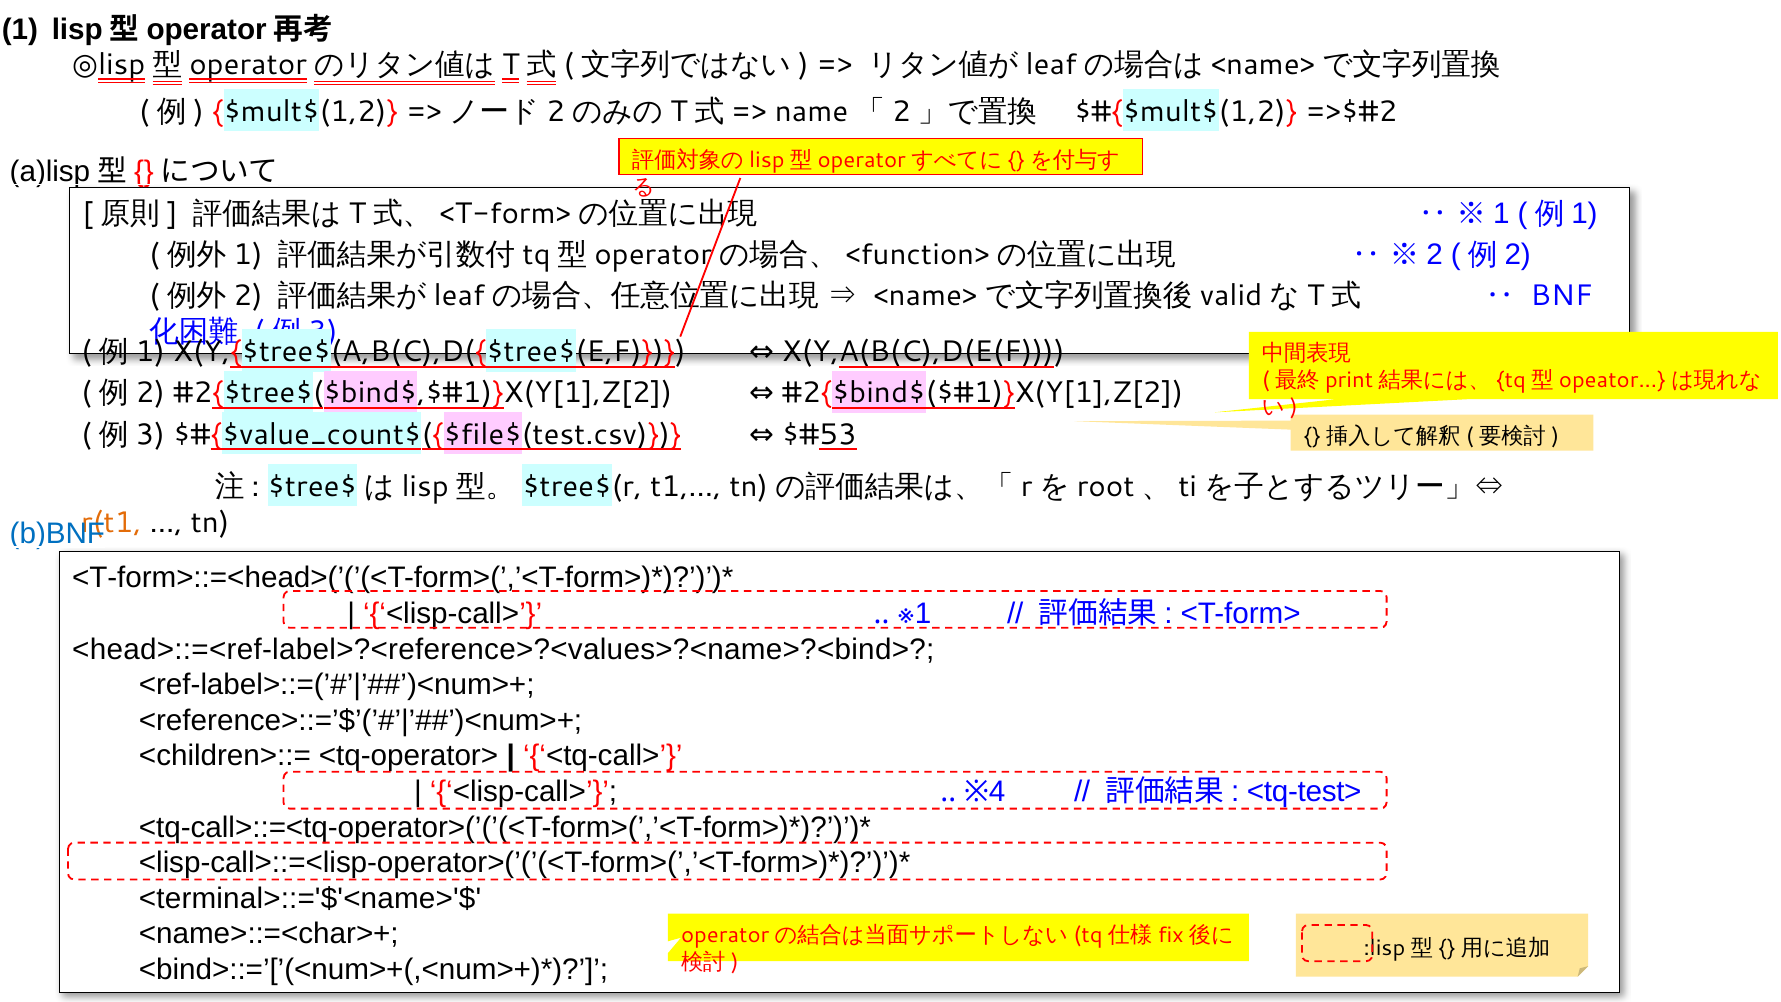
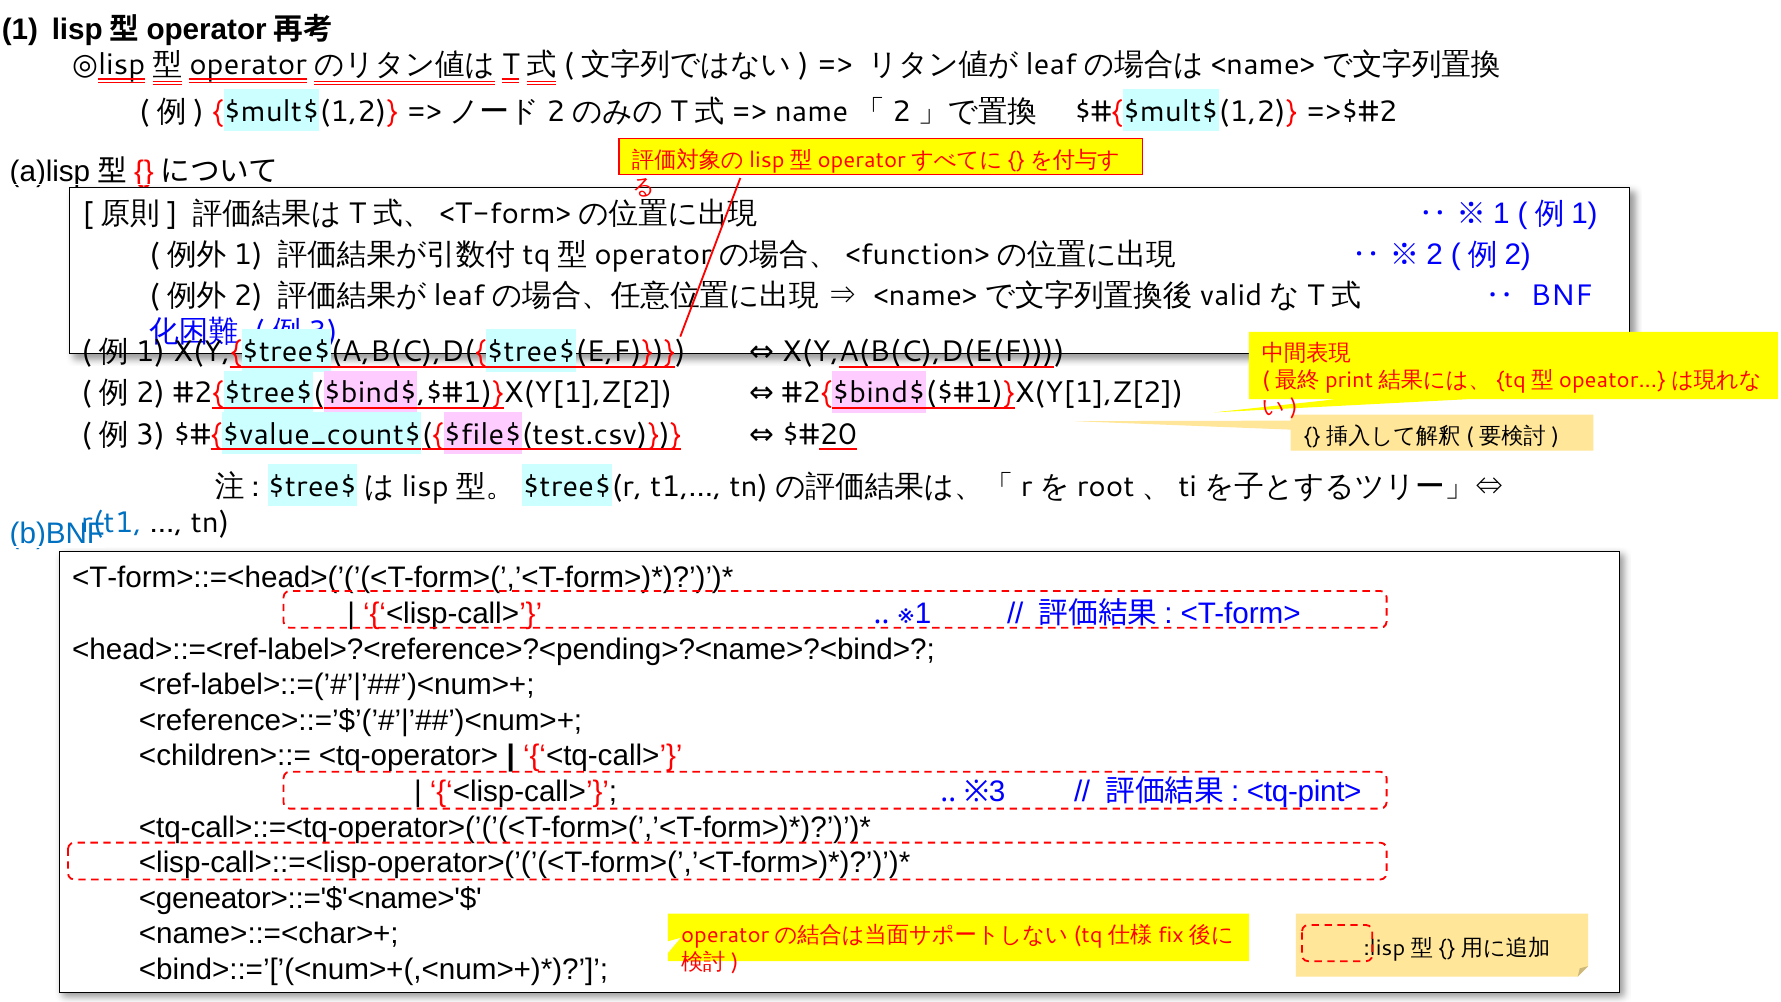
53: 53 -> 20 (838, 434)
r(t1 colour: orange -> blue (111, 522)
<head>::=<ref-label>?<reference>?<values>?<name>?<bind>: <head>::=<ref-label>?<reference>?<values>?<name>?<bind> -> <head>::=<ref-label>?<reference>?<pending>?<name>?<bind> (503, 649)
4: 4 -> 3 (997, 792)
<tq-test>: <tq-test> -> <tq-pint> (1304, 792)
<terminal>::='$'<name>'$: <terminal>::='$'<name>'$ -> <geneator>::='$'<name>'$ (310, 898)
